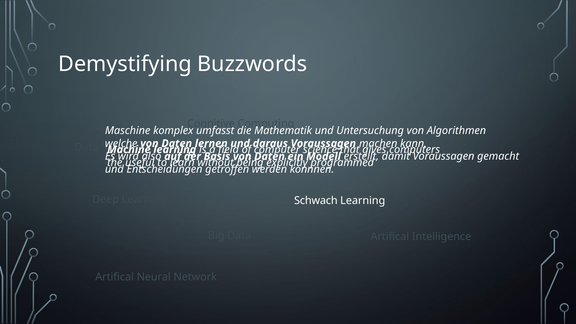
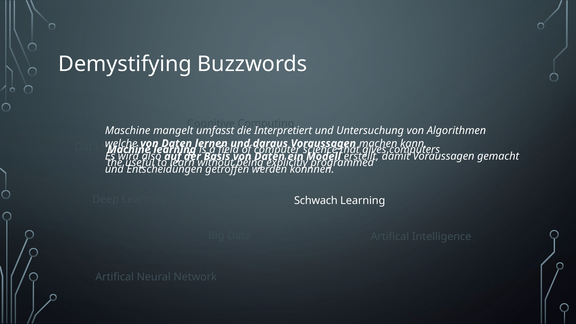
komplex: komplex -> mangelt (173, 130)
Mathematik: Mathematik -> Interpretiert (283, 130)
